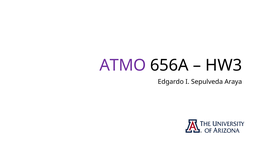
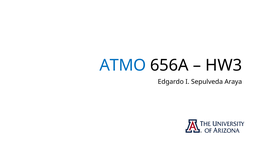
ATMO colour: purple -> blue (123, 65)
